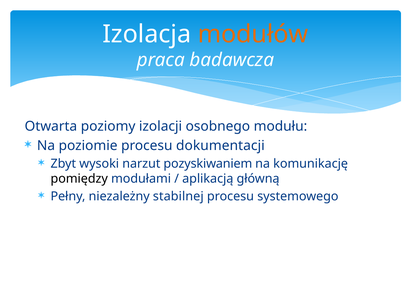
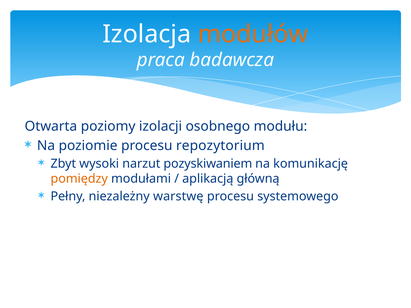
dokumentacji: dokumentacji -> repozytorium (220, 146)
pomiędzy colour: black -> orange (79, 179)
stabilnej: stabilnej -> warstwę (178, 196)
